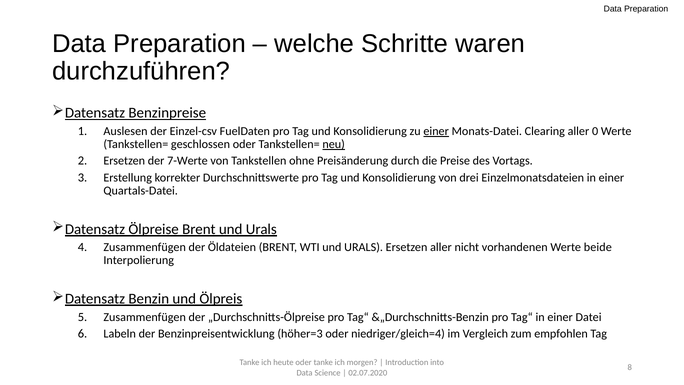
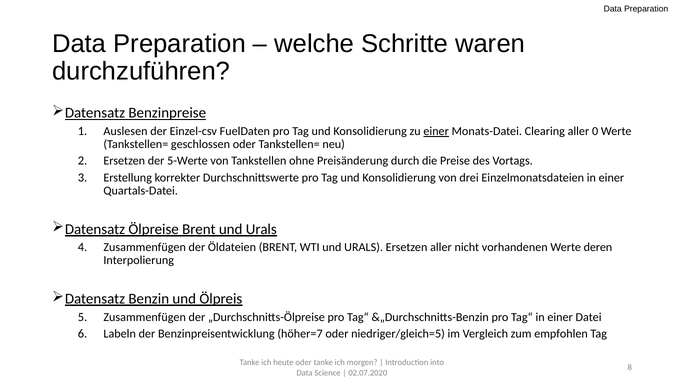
neu underline: present -> none (334, 144)
7-Werte: 7-Werte -> 5-Werte (187, 161)
beide: beide -> deren (598, 247)
höher=3: höher=3 -> höher=7 (300, 333)
niedriger/gleich=4: niedriger/gleich=4 -> niedriger/gleich=5 (398, 333)
